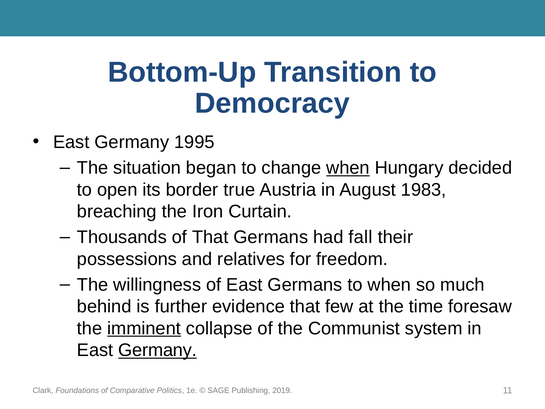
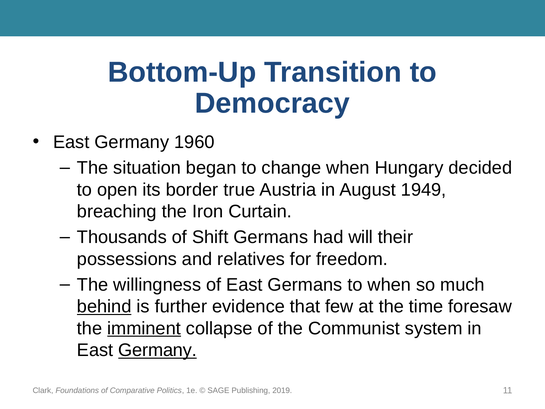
1995: 1995 -> 1960 (194, 142)
when underline: present -> none (348, 168)
1983: 1983 -> 1949 (424, 190)
of That: That -> Shift (210, 237)
fall: fall -> will (361, 237)
behind underline: none -> present (104, 306)
